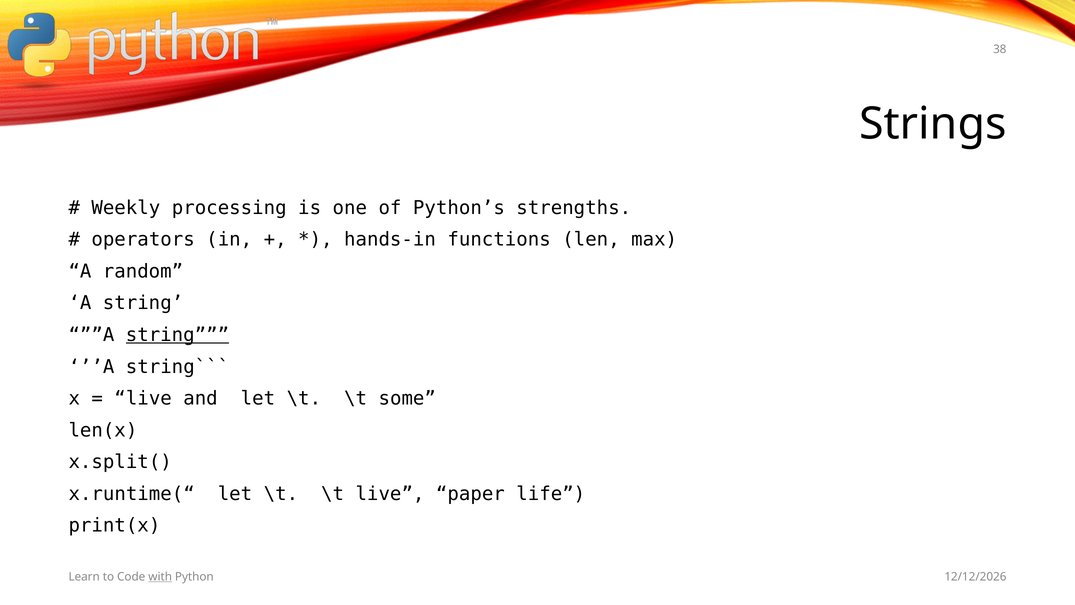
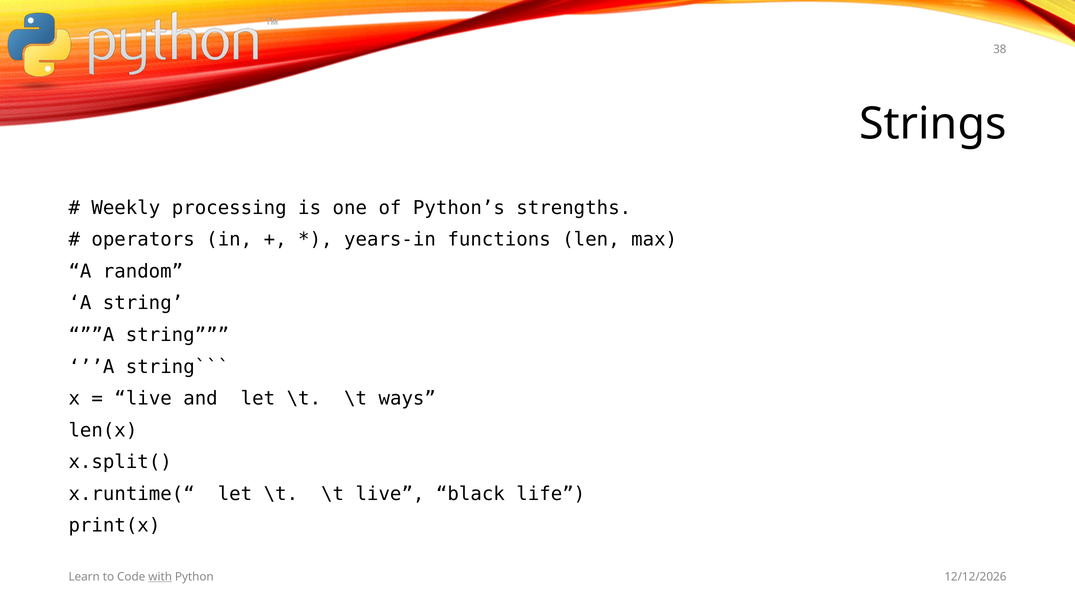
hands-in: hands-in -> years-in (390, 239)
string underline: present -> none (177, 335)
some: some -> ways (407, 398)
paper: paper -> black (470, 494)
